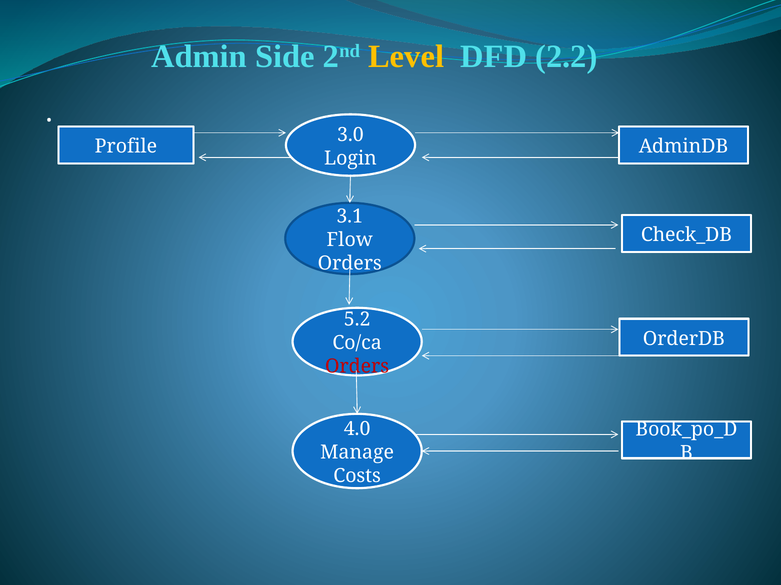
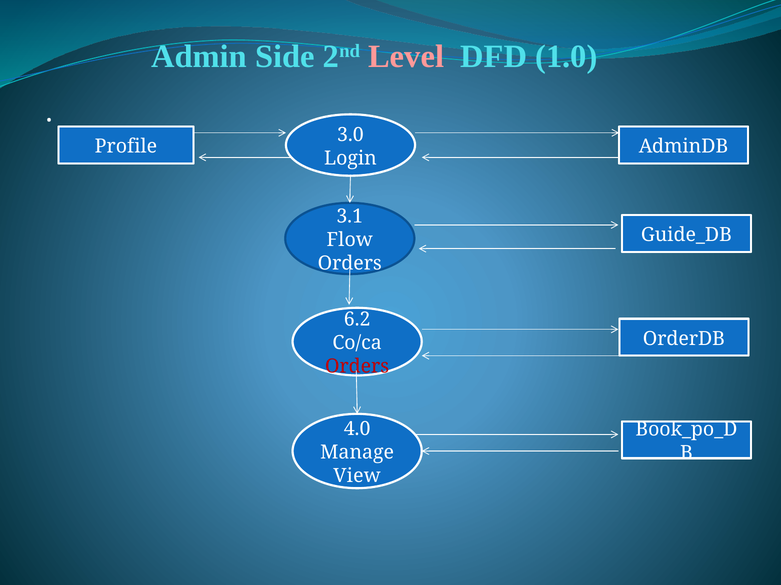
Level colour: yellow -> pink (406, 56)
2.2: 2.2 -> 1.0 (566, 56)
Check_DB: Check_DB -> Guide_DB (686, 235)
5.2: 5.2 -> 6.2 (357, 320)
Costs: Costs -> View (357, 476)
